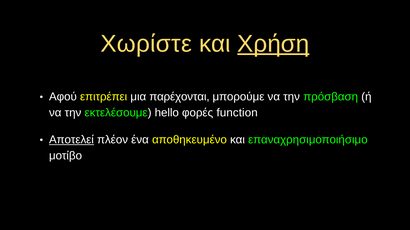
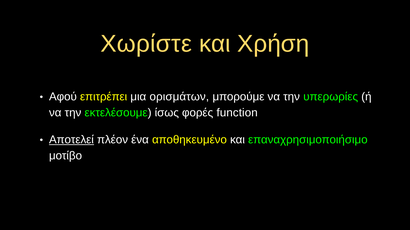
Χρήση underline: present -> none (273, 44)
παρέχονται: παρέχονται -> ορισμάτων (179, 97)
πρόσβαση: πρόσβαση -> υπερωρίες (331, 97)
hello: hello -> ίσως (167, 113)
